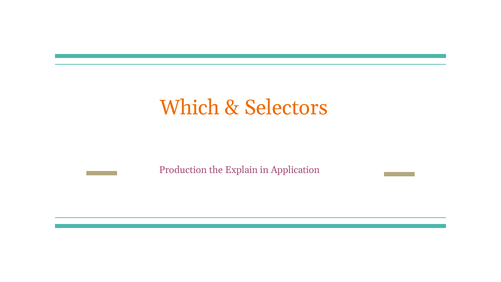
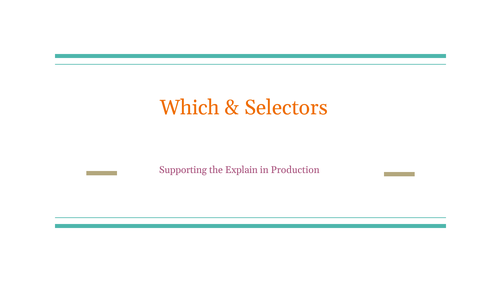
Production: Production -> Supporting (183, 170)
Application: Application -> Production (295, 170)
